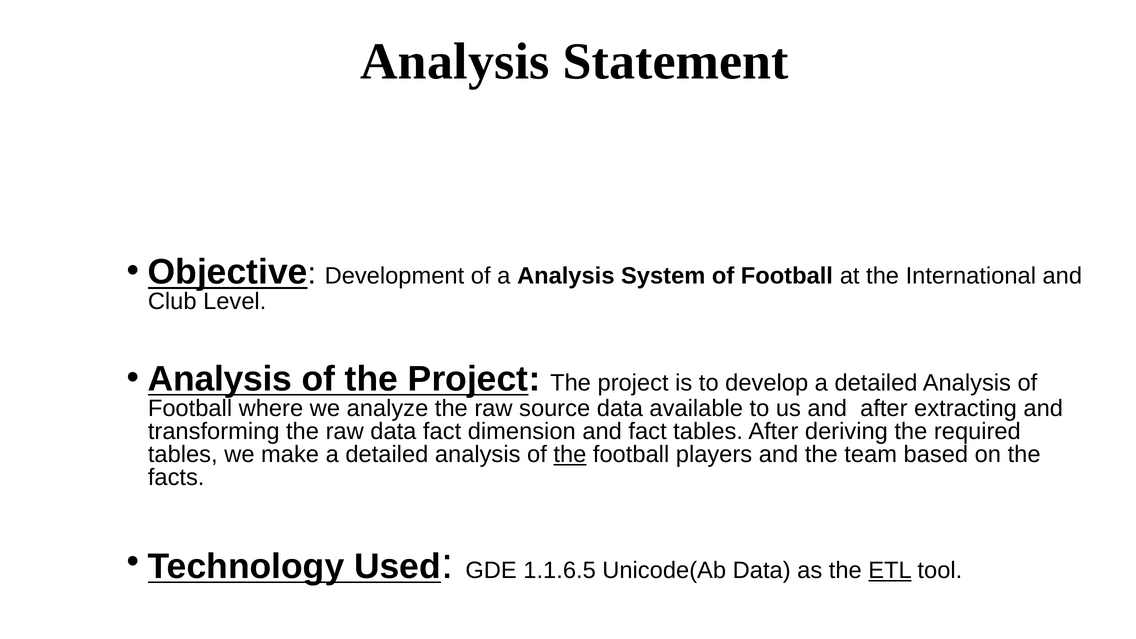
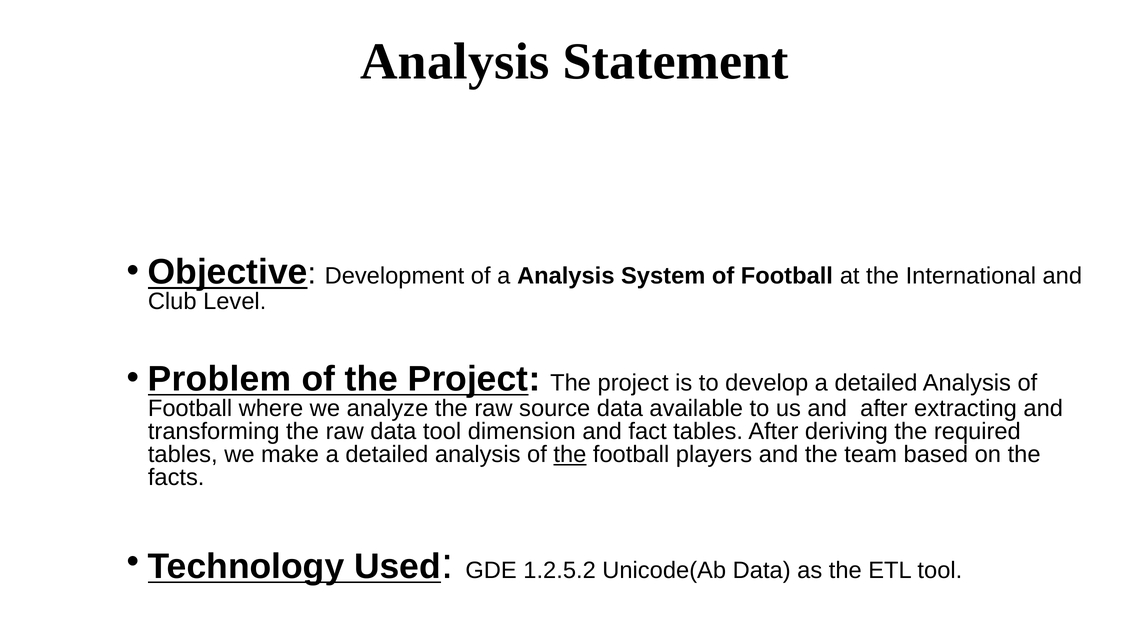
Analysis: Analysis -> Problem (220, 379)
data fact: fact -> tool (442, 431)
1.1.6.5: 1.1.6.5 -> 1.2.5.2 (560, 570)
ETL underline: present -> none (890, 570)
